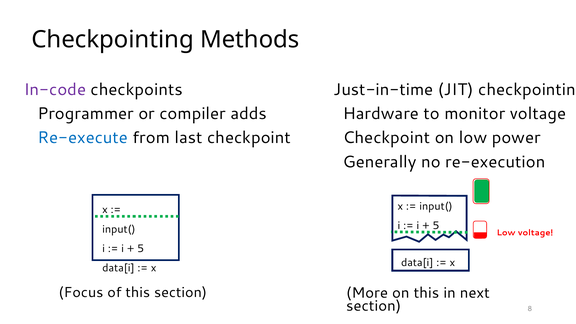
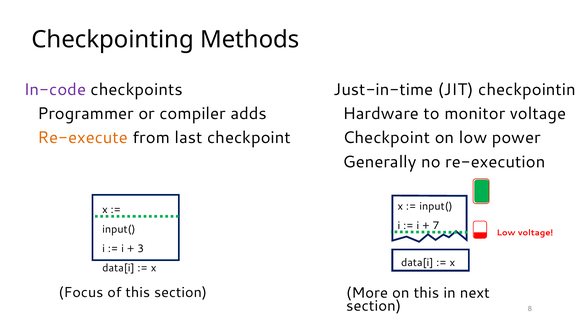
Re-execute colour: blue -> orange (83, 138)
5: 5 -> 7 (436, 226)
5: 5 -> 3 (141, 249)
